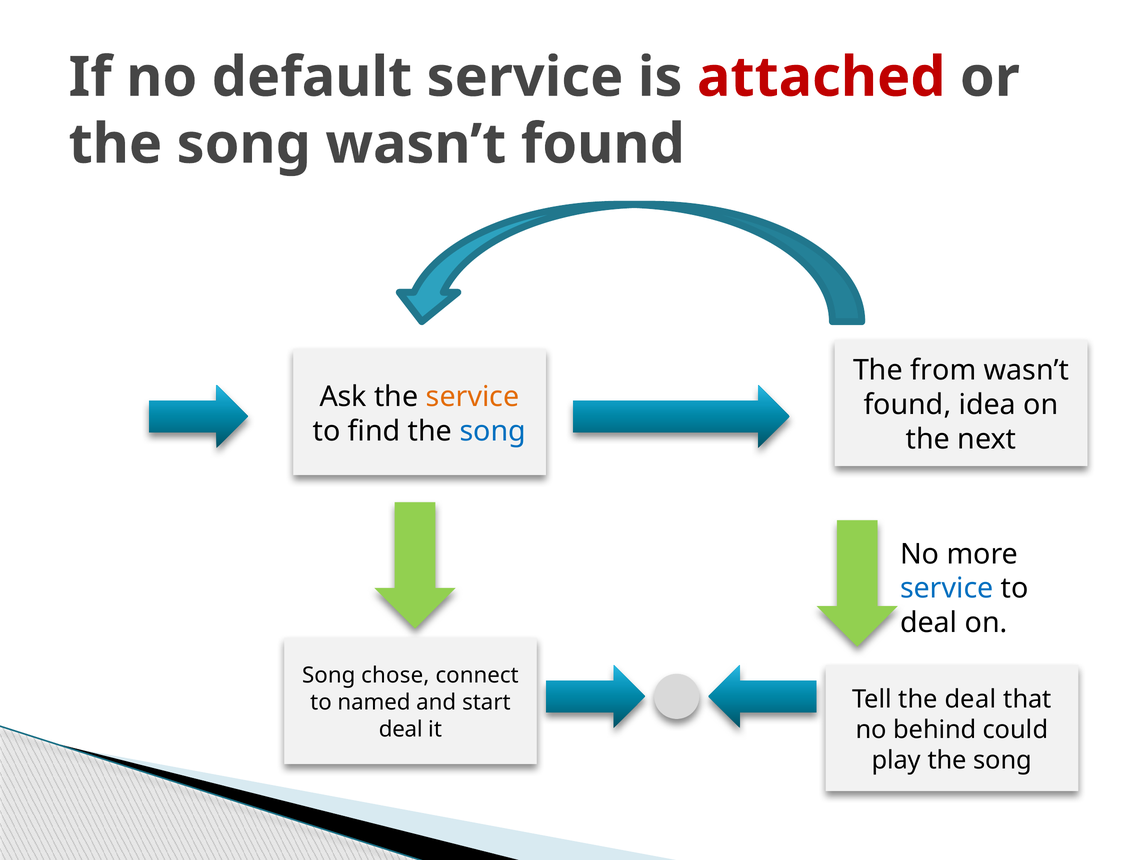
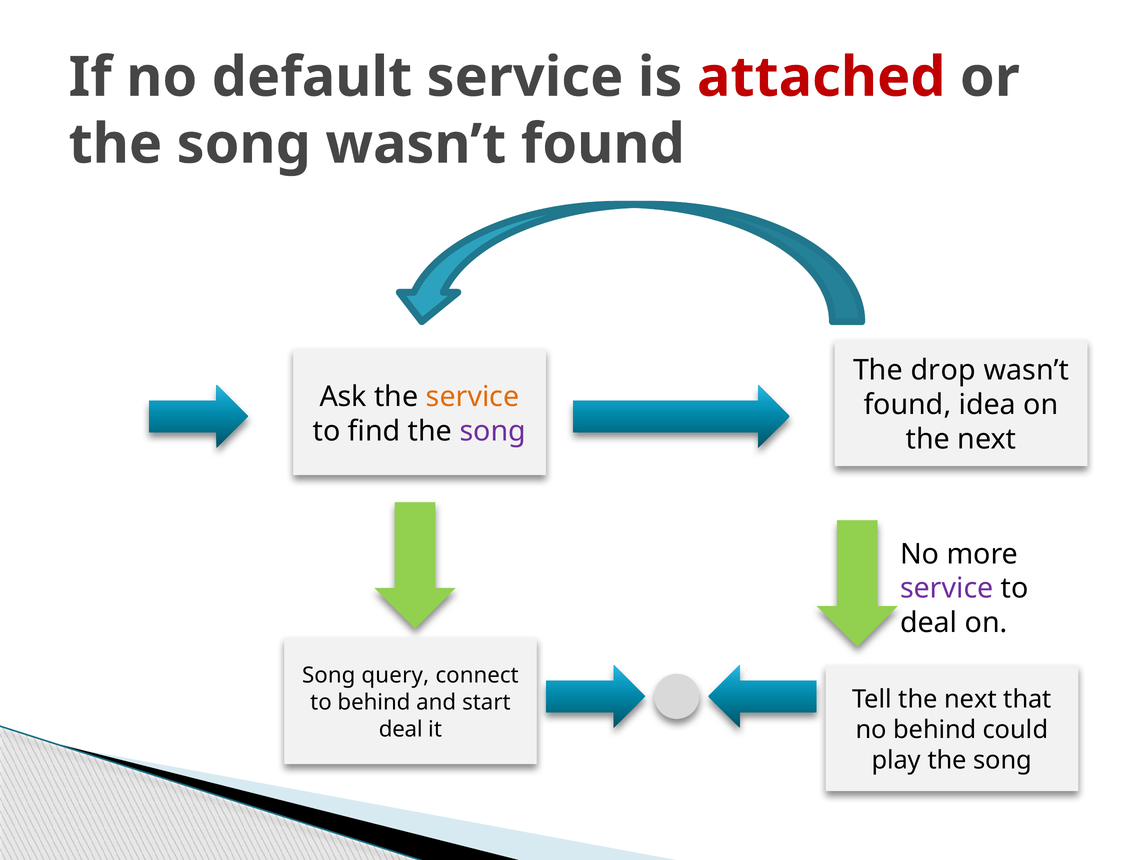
from: from -> drop (943, 370)
song colour: blue -> purple (493, 431)
service colour: blue -> purple (947, 588)
chose: chose -> query (395, 675)
Tell the deal: deal -> next (970, 699)
to named: named -> behind (374, 702)
